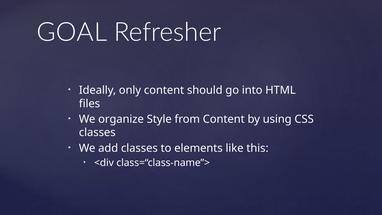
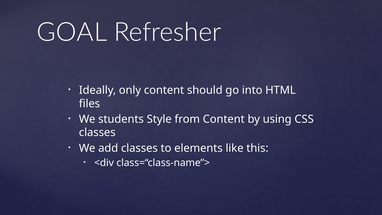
organize: organize -> students (121, 119)
